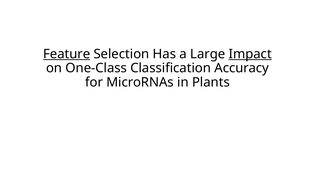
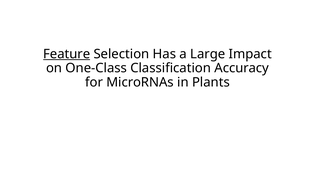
Impact underline: present -> none (250, 54)
